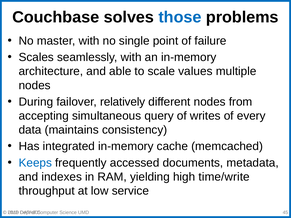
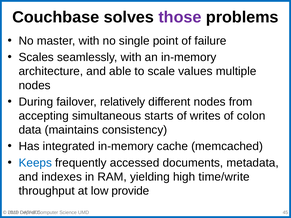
those colour: blue -> purple (180, 17)
query: query -> starts (159, 116)
every: every -> colon (251, 116)
service: service -> provide (130, 191)
